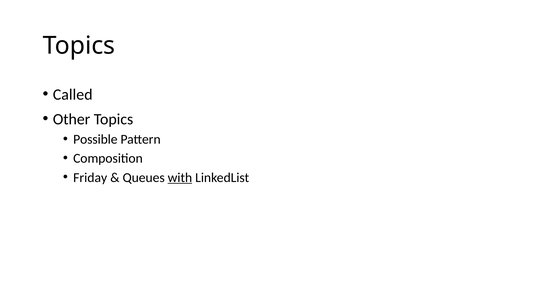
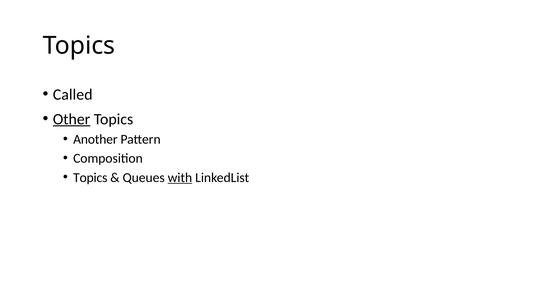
Other underline: none -> present (72, 119)
Possible: Possible -> Another (95, 139)
Friday: Friday -> Topics (90, 178)
